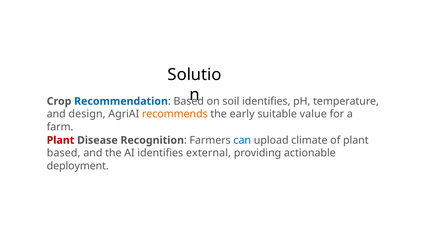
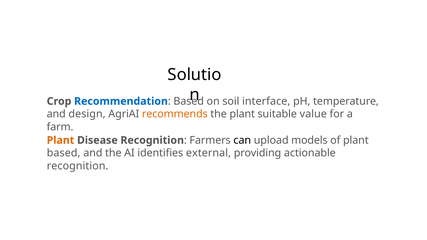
soil identifies: identifies -> interface (266, 101)
the early: early -> plant (242, 114)
Plant colour: red -> orange (61, 140)
can colour: blue -> black (242, 140)
climate: climate -> models (309, 140)
deployment: deployment -> recognition (78, 166)
